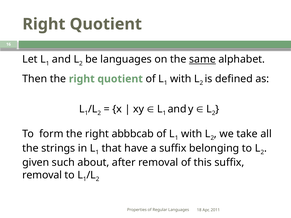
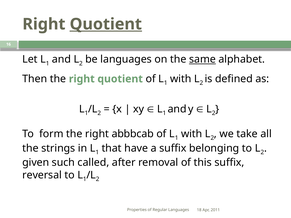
Quotient underline: none -> present (106, 24)
about: about -> called (93, 163)
removal: removal -> reversal (42, 175)
